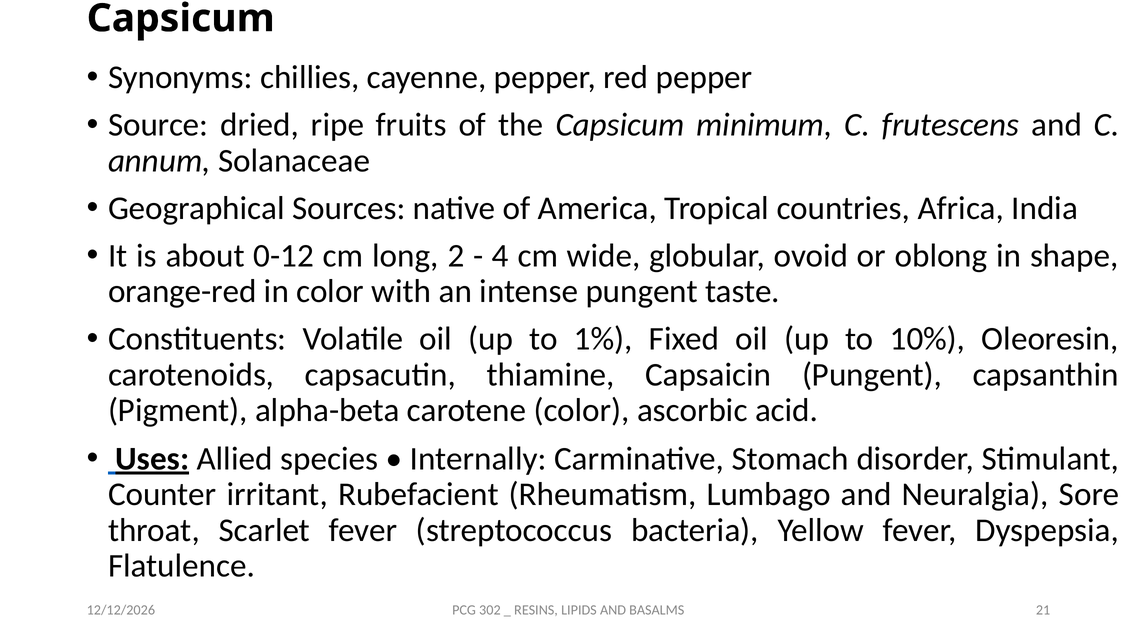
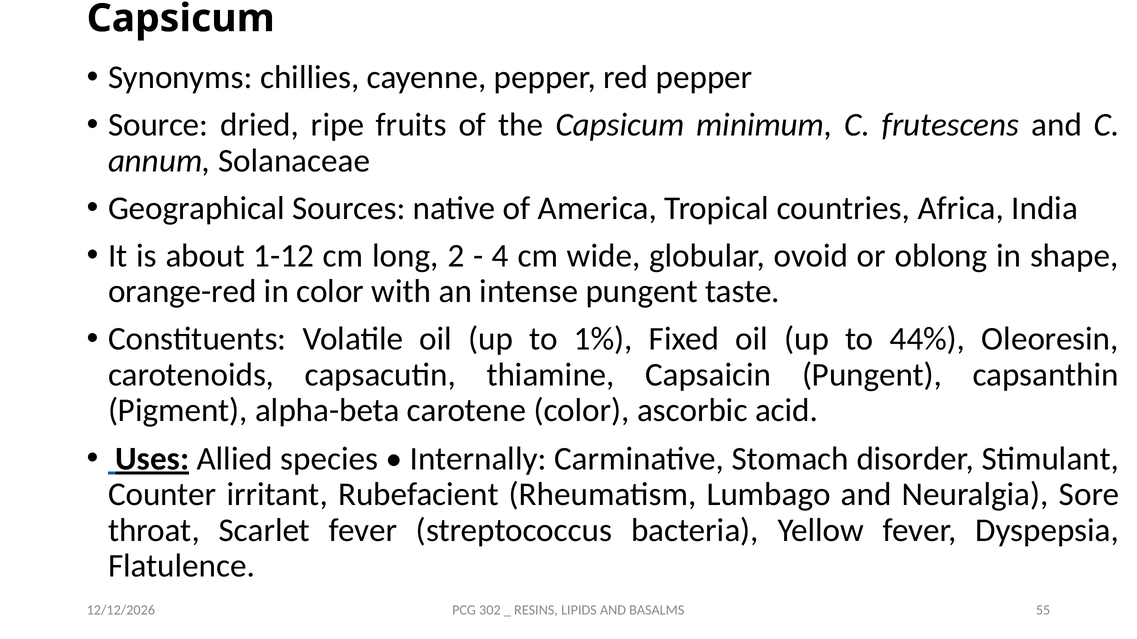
0-12: 0-12 -> 1-12 (284, 256)
10%: 10% -> 44% (927, 339)
21: 21 -> 55 (1043, 611)
